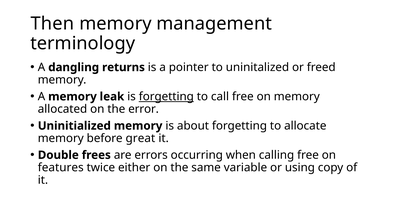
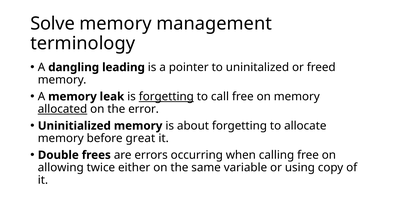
Then: Then -> Solve (53, 24)
returns: returns -> leading (123, 67)
allocated underline: none -> present (62, 109)
features: features -> allowing (61, 168)
